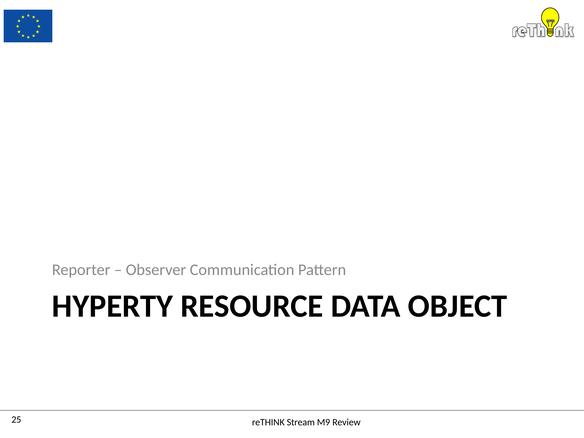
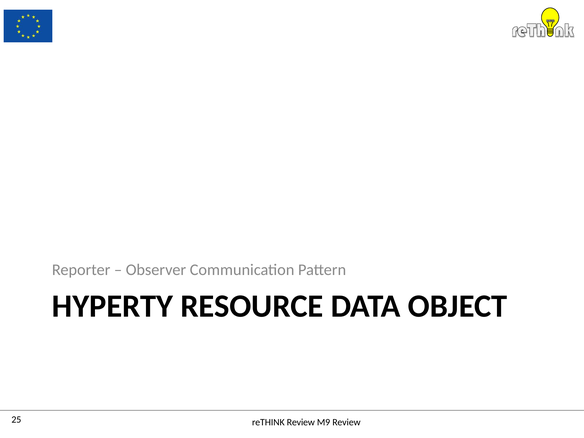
reTHINK Stream: Stream -> Review (301, 422)
